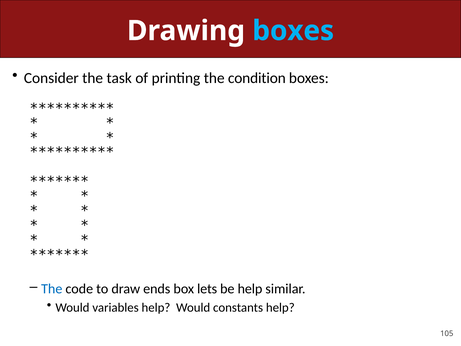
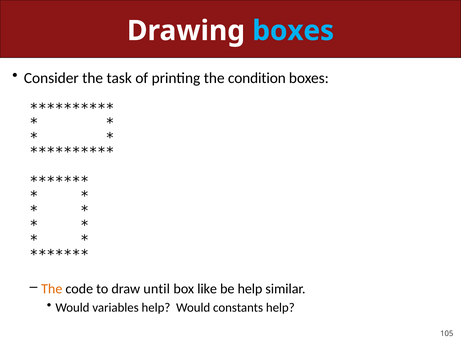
The colour: blue -> orange (52, 289)
ends: ends -> until (157, 289)
lets: lets -> like (207, 289)
